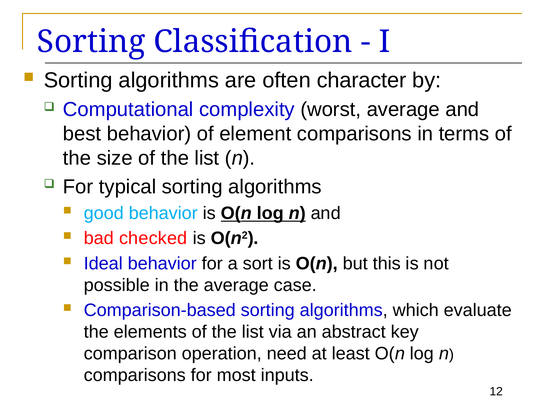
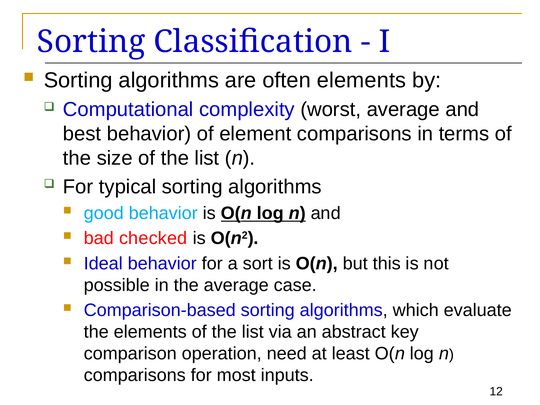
often character: character -> elements (361, 80)
